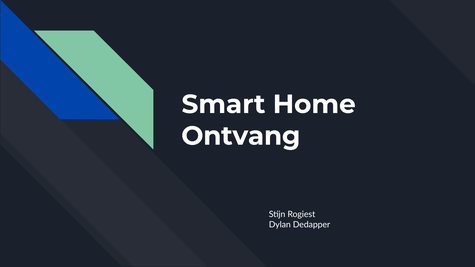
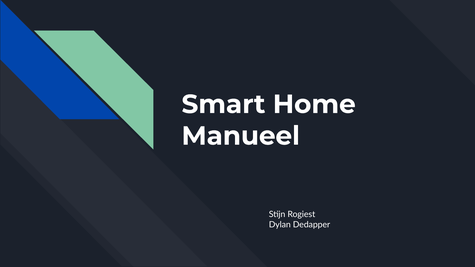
Ontvang: Ontvang -> Manueel (241, 136)
